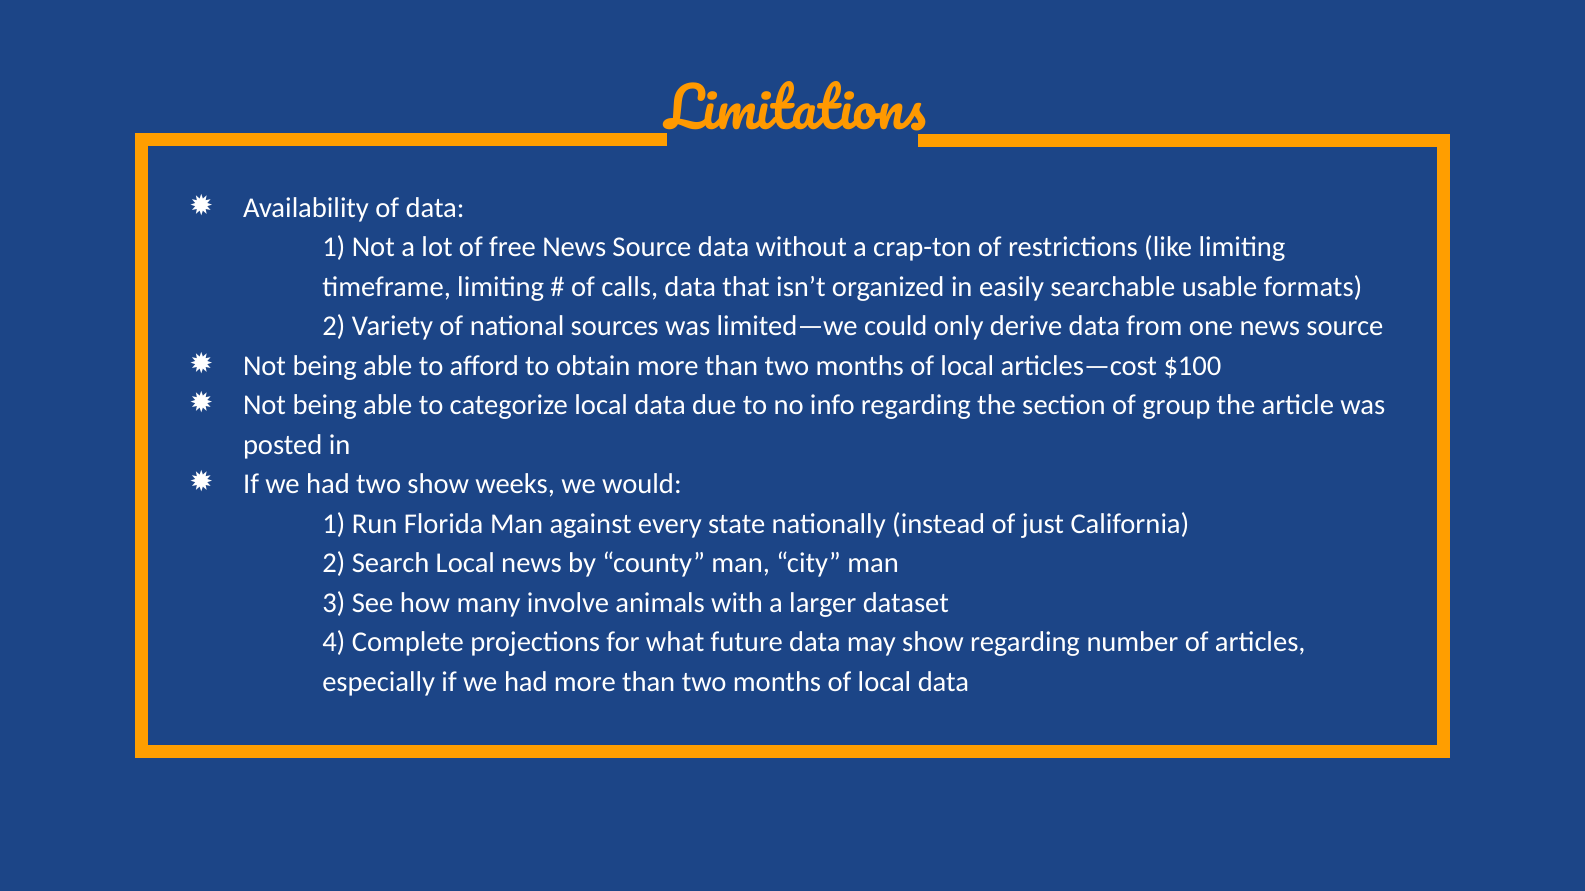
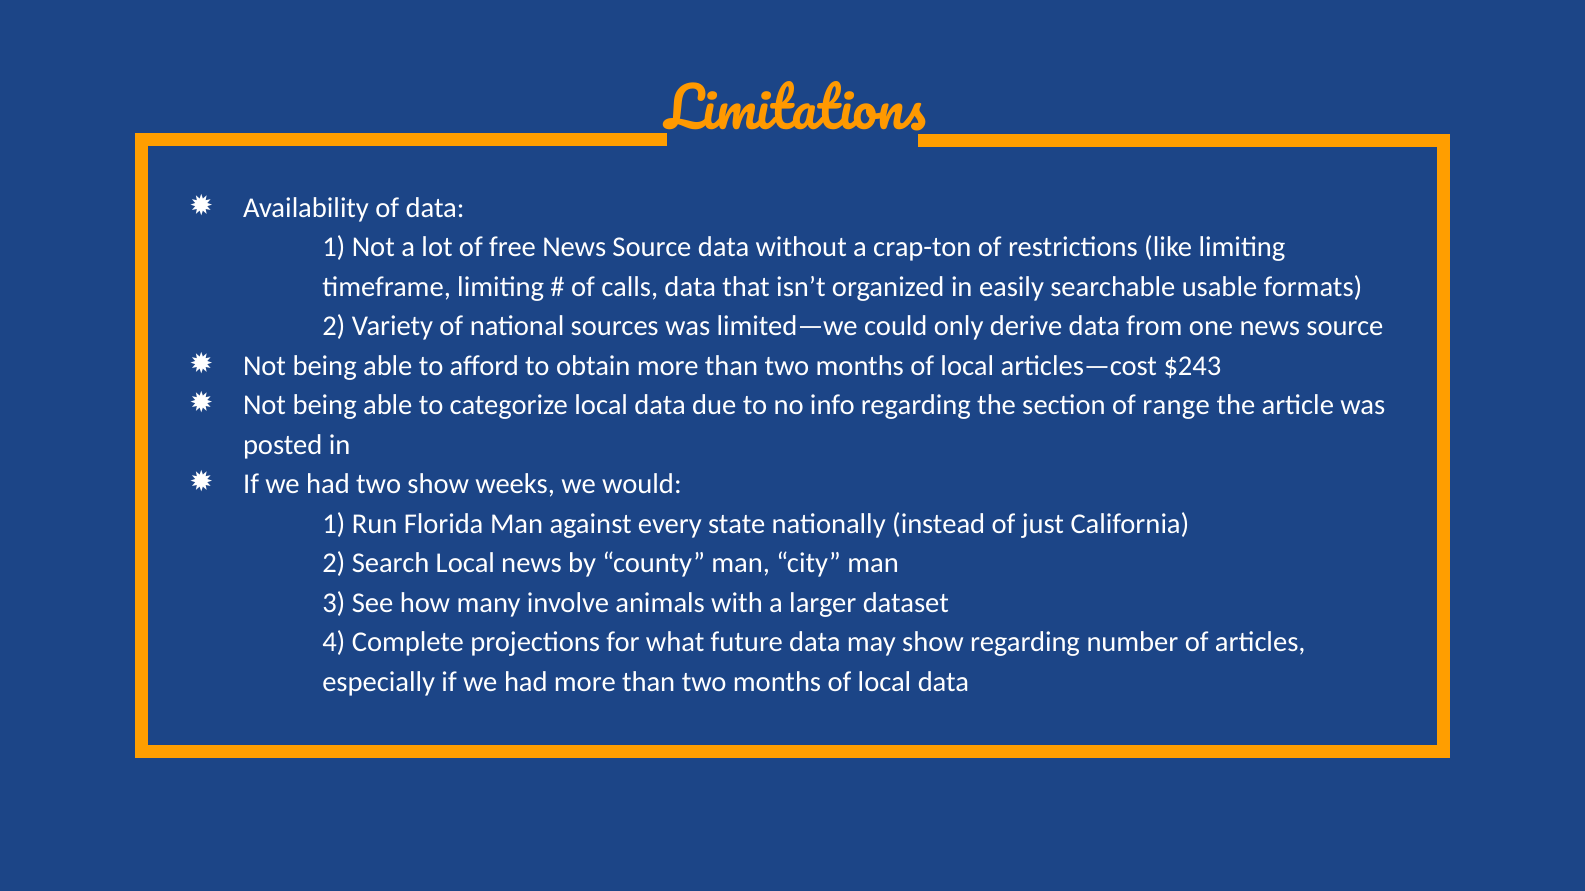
$100: $100 -> $243 (1192, 366)
group: group -> range (1176, 406)
